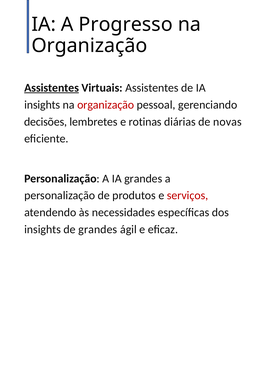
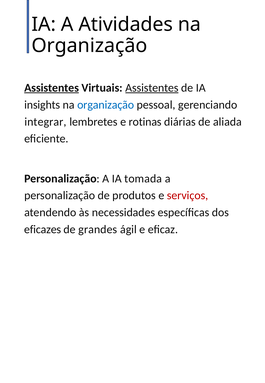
Progresso: Progresso -> Atividades (126, 24)
Assistentes underline: none -> present (152, 88)
organização colour: red -> blue (106, 105)
decisões: decisões -> integrar (45, 122)
novas: novas -> aliada (227, 122)
IA grandes: grandes -> tomada (143, 178)
insights: insights -> eficazes (43, 229)
